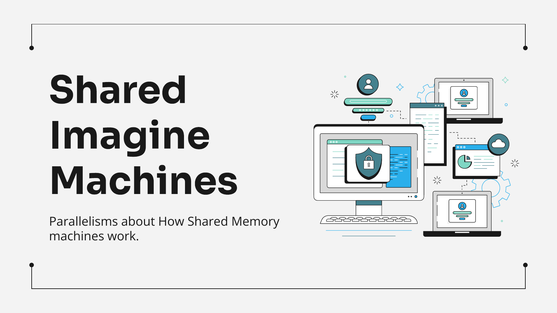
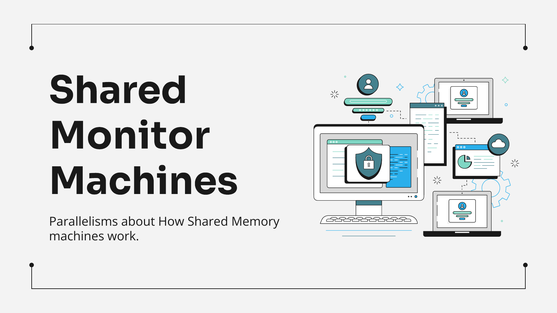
Imagine: Imagine -> Monitor (130, 136)
